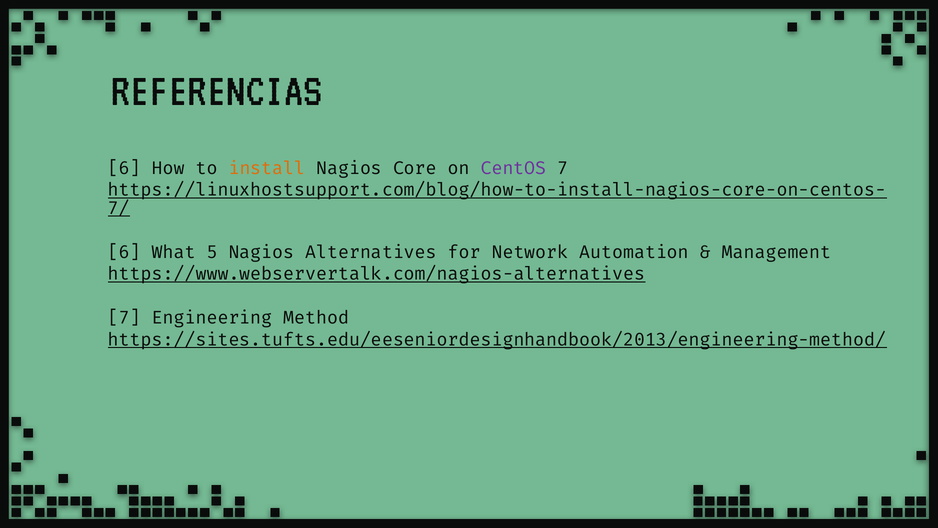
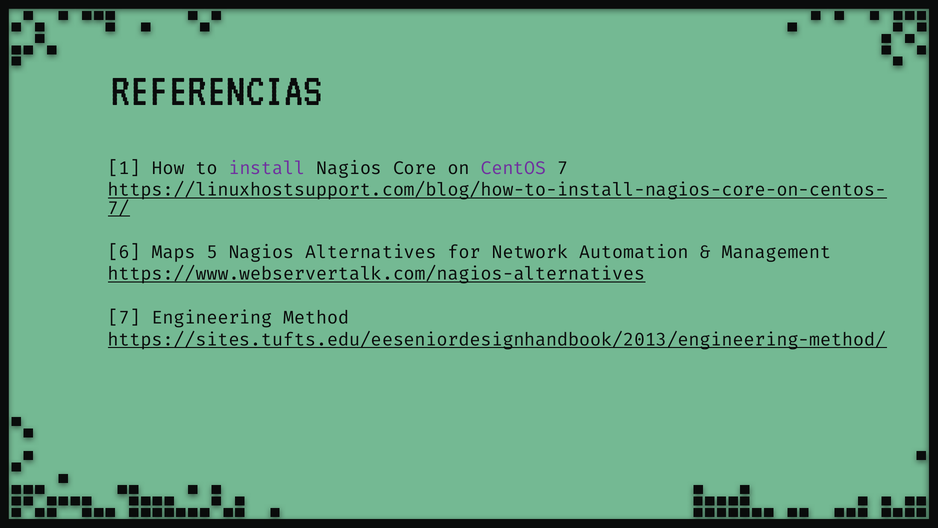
6: 6 -> 1 (124, 168)
install colour: orange -> purple (267, 168)
What: What -> Maps (174, 252)
